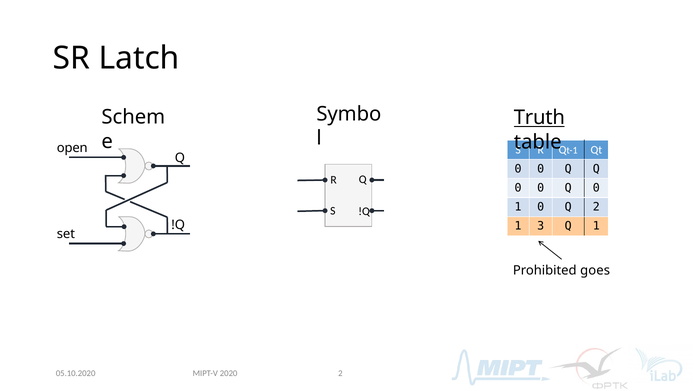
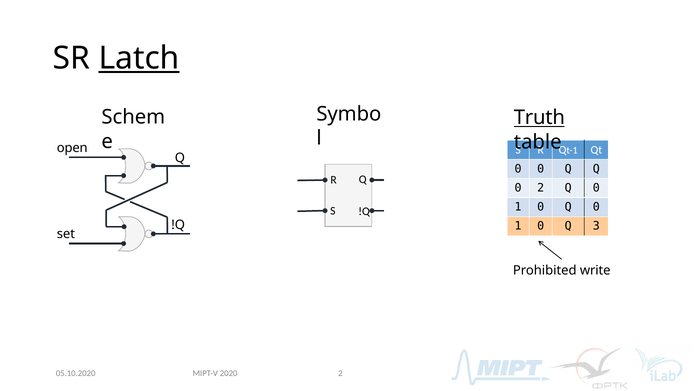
Latch underline: none -> present (139, 58)
0: 0 -> 2 (541, 188)
0 Q 2: 2 -> 0 (596, 207)
3: 3 -> 0 (541, 226)
Q 1: 1 -> 3 (596, 226)
goes: goes -> write (595, 271)
